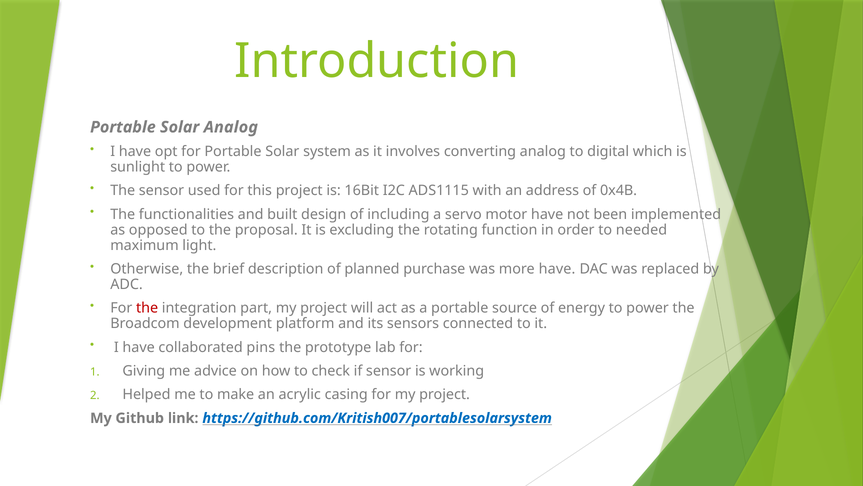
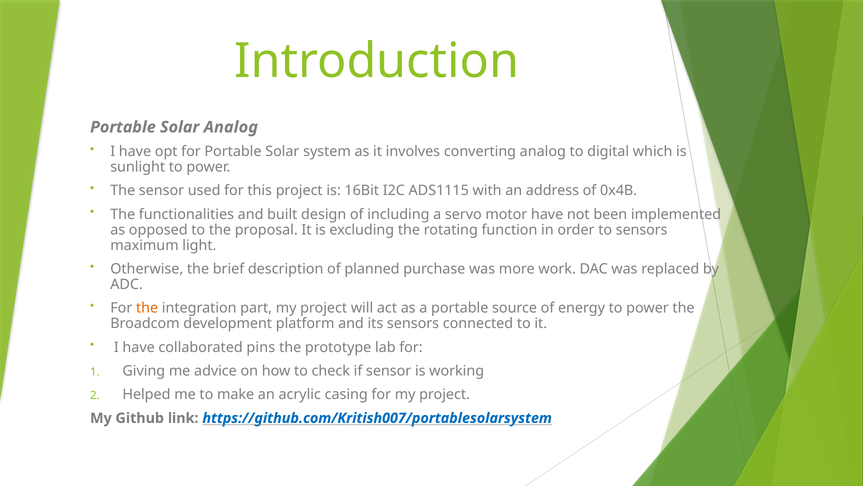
to needed: needed -> sensors (642, 230)
more have: have -> work (557, 269)
the colour: red -> orange (147, 308)
